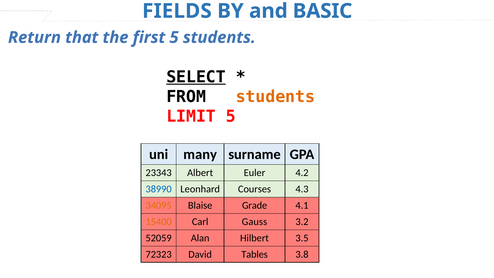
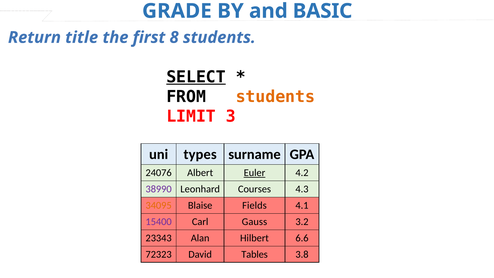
FIELDS: FIELDS -> GRADE (177, 11)
that: that -> title (82, 37)
first 5: 5 -> 8 (174, 37)
LIMIT 5: 5 -> 3 (231, 116)
many: many -> types (200, 154)
23343: 23343 -> 24076 (159, 173)
Euler underline: none -> present (255, 173)
38990 colour: blue -> purple (159, 189)
Grade: Grade -> Fields (254, 205)
15400 colour: orange -> purple (159, 222)
52059: 52059 -> 23343 (159, 238)
3.5: 3.5 -> 6.6 (302, 238)
